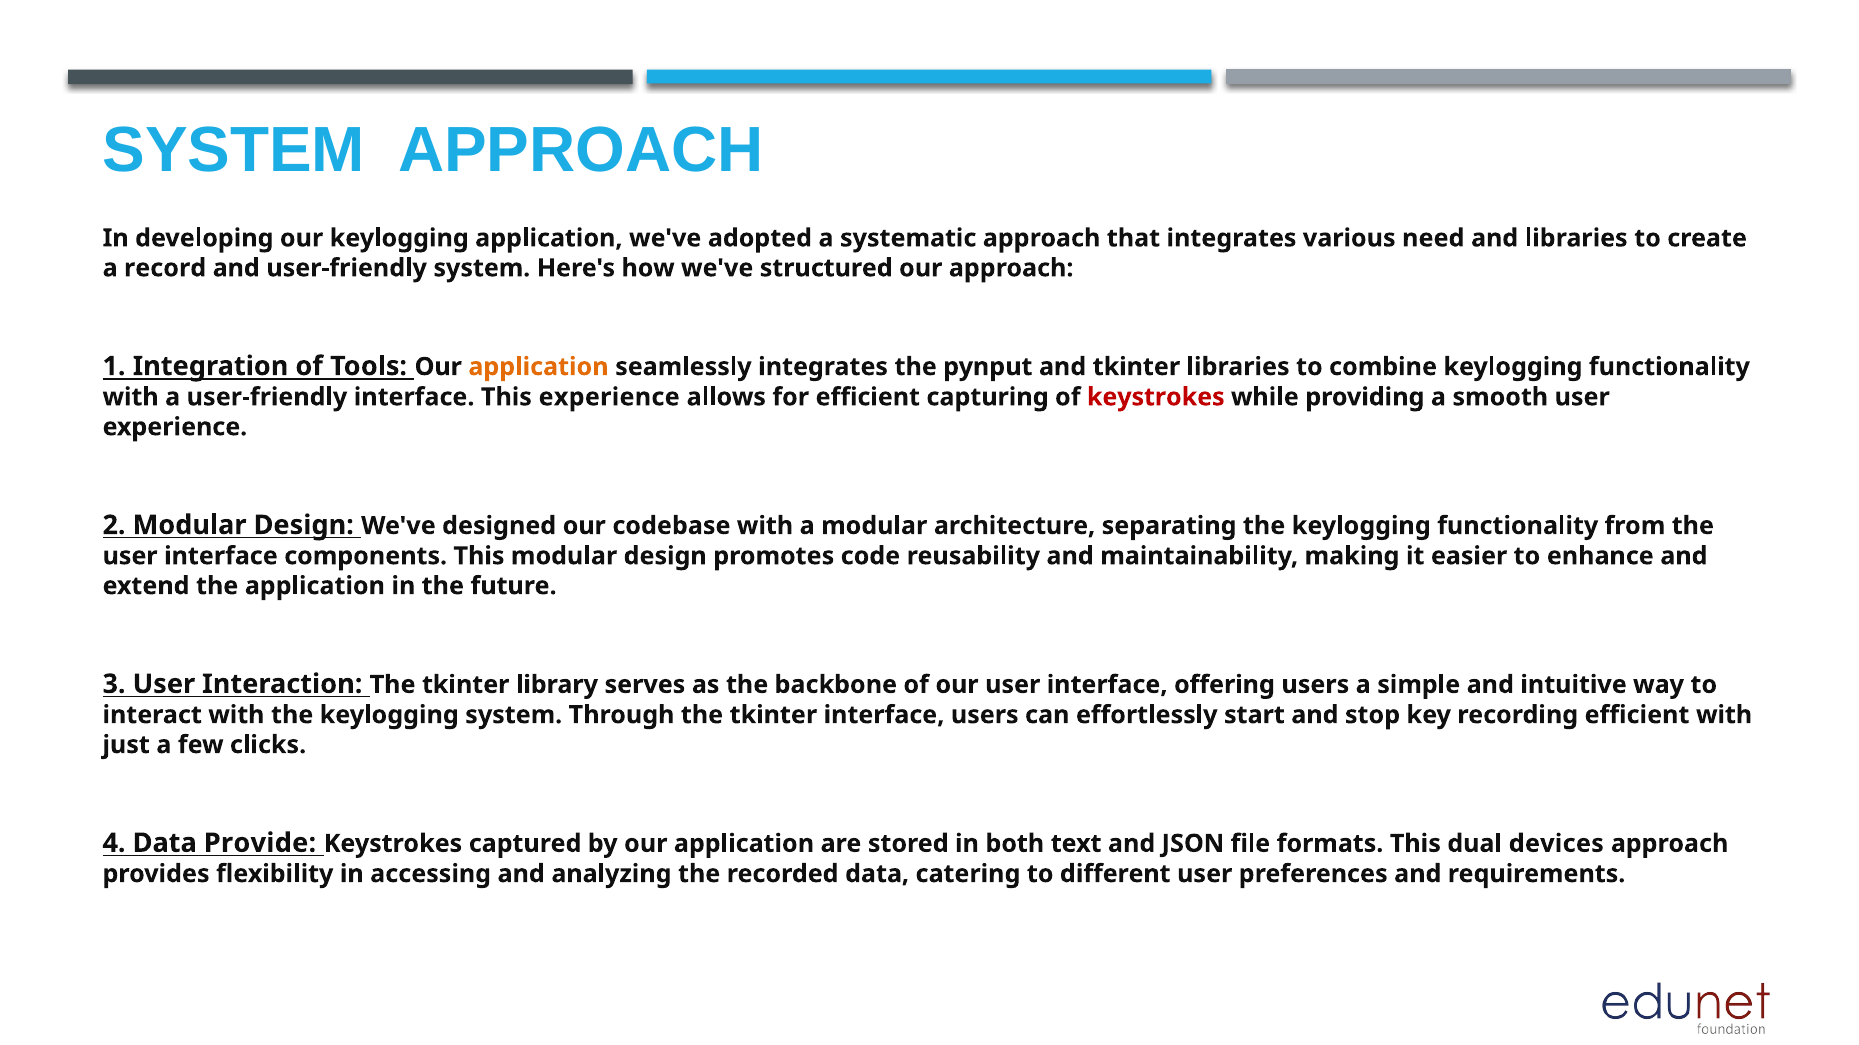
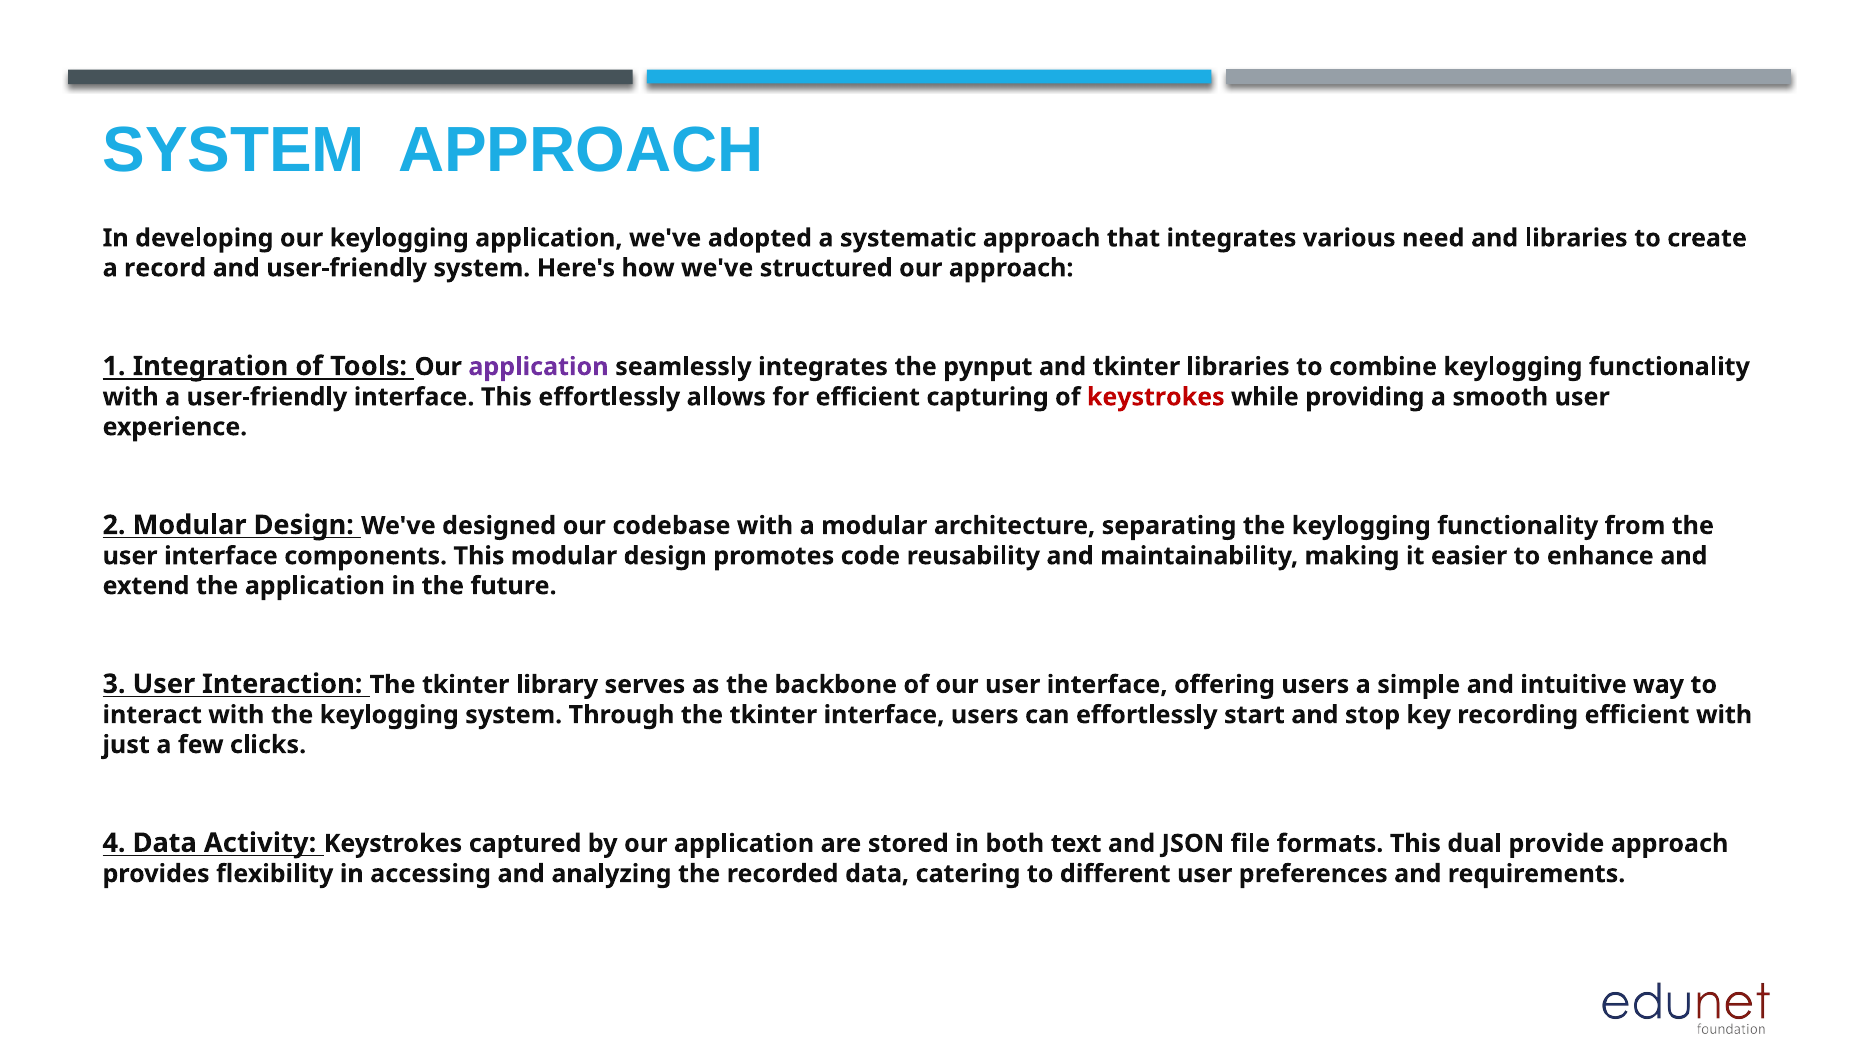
application colour: orange -> purple (538, 367)
This experience: experience -> effortlessly (609, 397)
Provide: Provide -> Activity (260, 843)
devices: devices -> provide (1556, 844)
